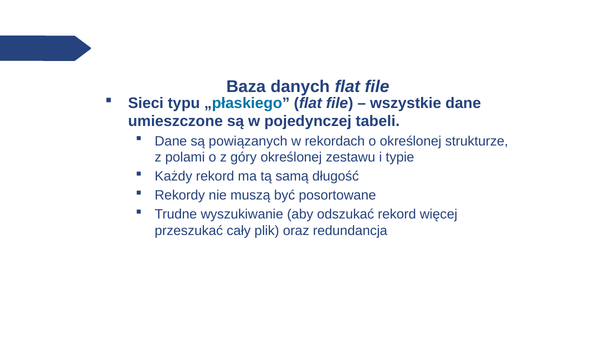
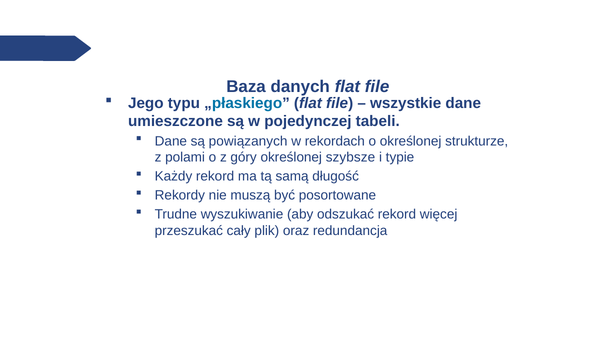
Sieci: Sieci -> Jego (146, 103)
zestawu: zestawu -> szybsze (350, 158)
